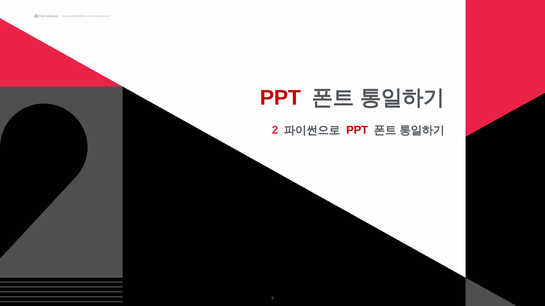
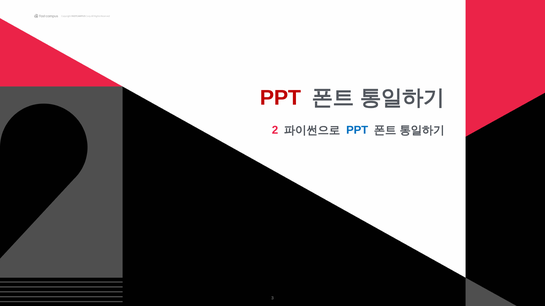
PPT colour: red -> blue (357, 130)
